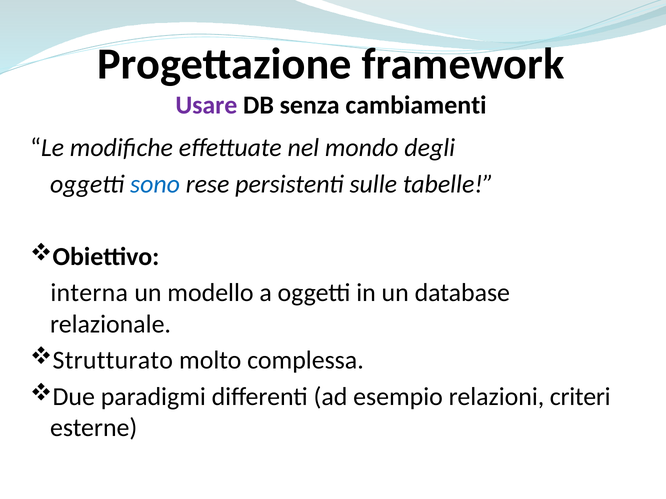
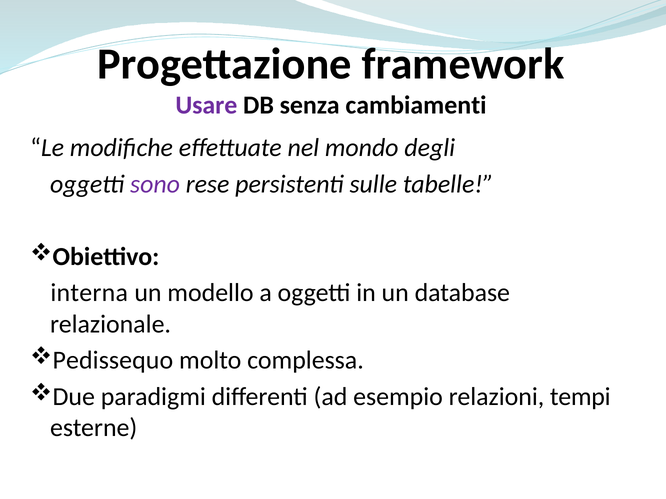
sono colour: blue -> purple (155, 184)
Strutturato: Strutturato -> Pedissequo (113, 361)
criteri: criteri -> tempi (580, 397)
